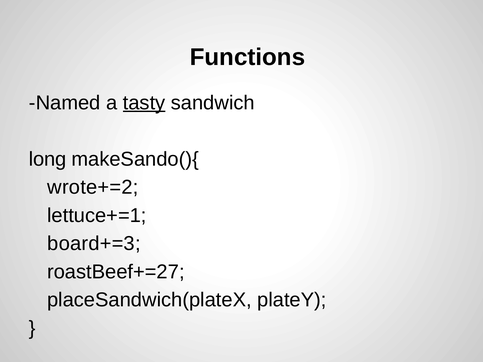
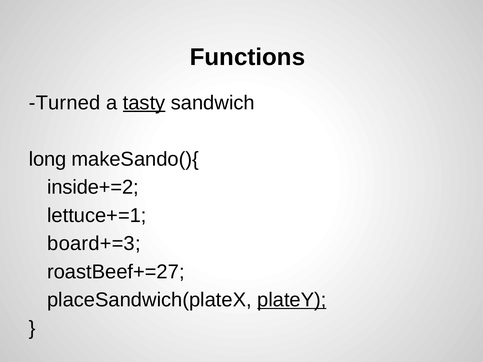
Named: Named -> Turned (65, 103)
wrote+=2: wrote+=2 -> inside+=2 (93, 187)
plateY underline: none -> present (292, 300)
